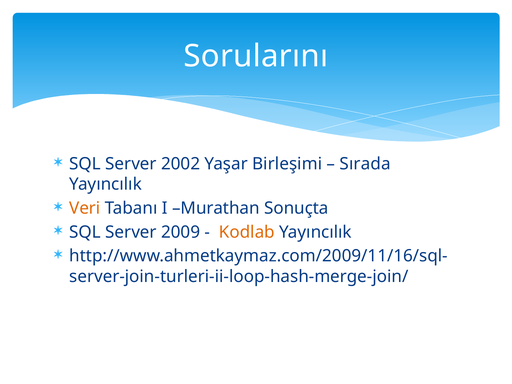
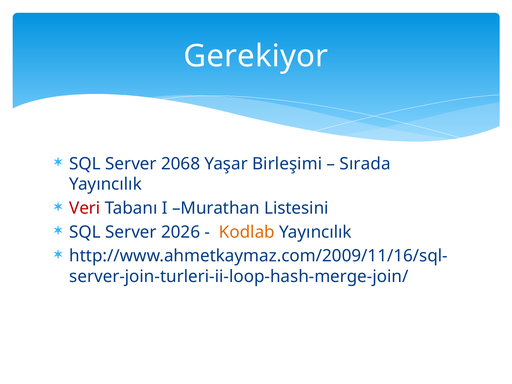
Sorularını: Sorularını -> Gerekiyor (256, 56)
2002: 2002 -> 2068 (181, 164)
Veri colour: orange -> red (85, 208)
Sonuçta: Sonuçta -> Listesini (296, 208)
2009: 2009 -> 2026 (181, 232)
